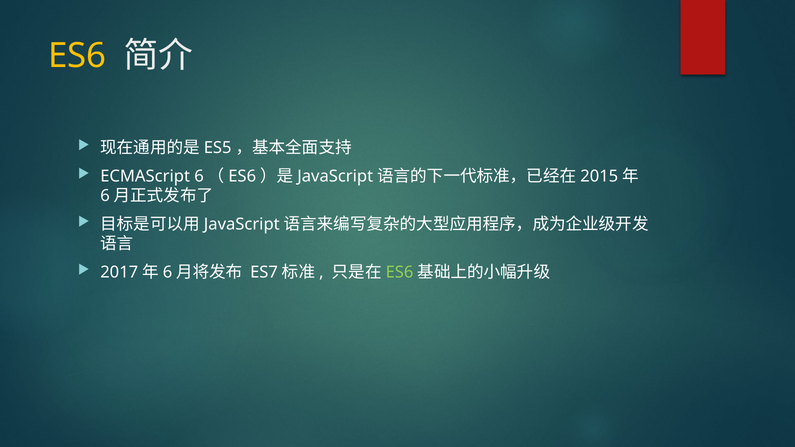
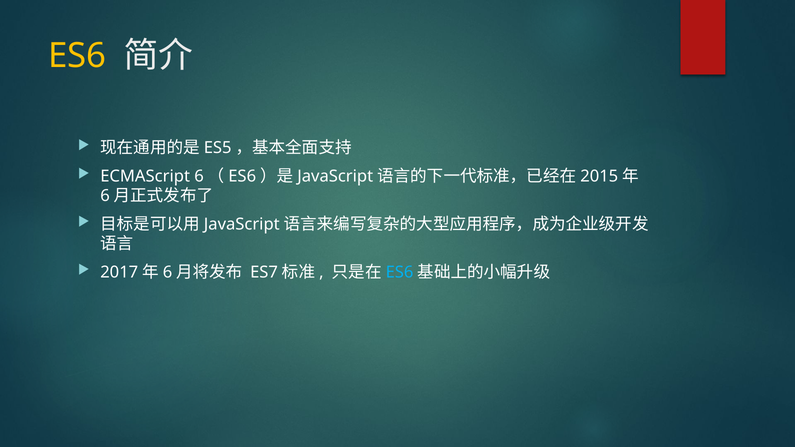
ES6 colour: light green -> light blue (400, 272)
